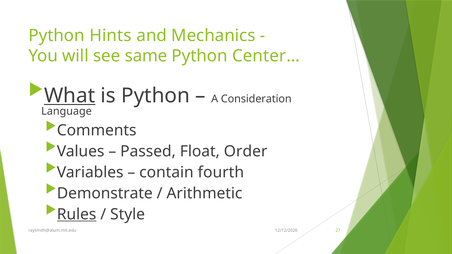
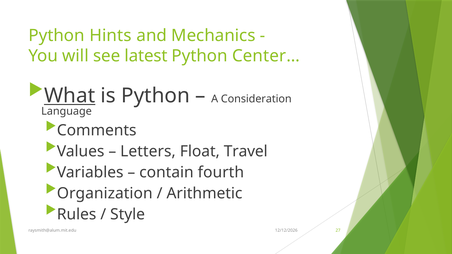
same: same -> latest (146, 56)
Passed: Passed -> Letters (148, 152)
Order: Order -> Travel (246, 152)
Demonstrate: Demonstrate -> Organization (105, 194)
Rules underline: present -> none (77, 215)
